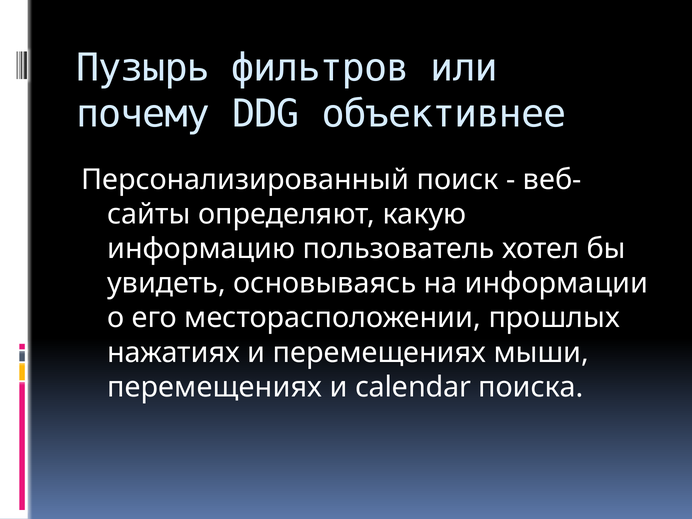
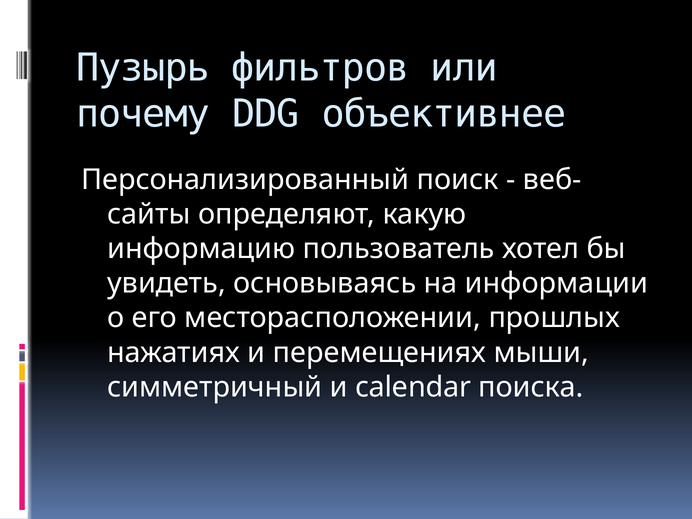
перемещениях: перемещениях -> симметричный (215, 387)
